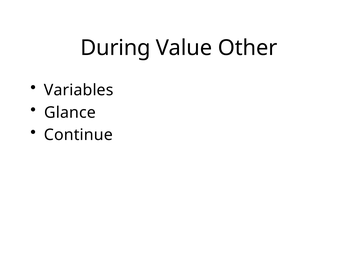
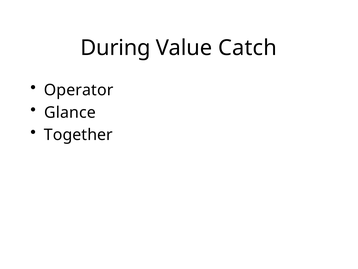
Other: Other -> Catch (247, 48)
Variables: Variables -> Operator (79, 90)
Continue: Continue -> Together (78, 135)
